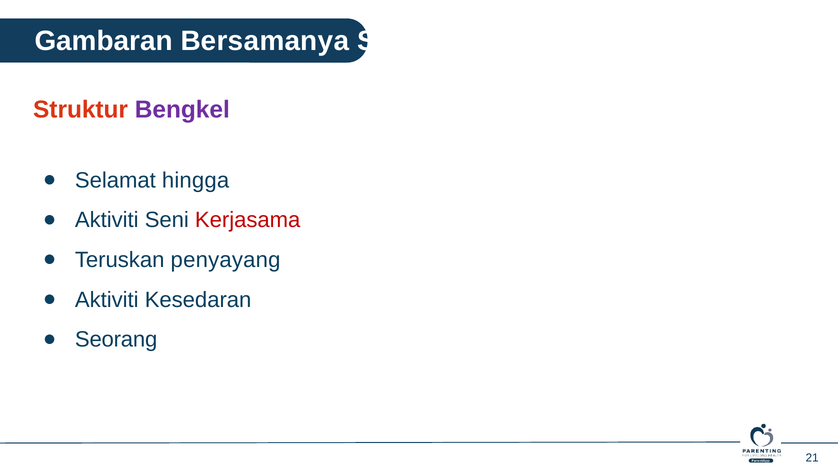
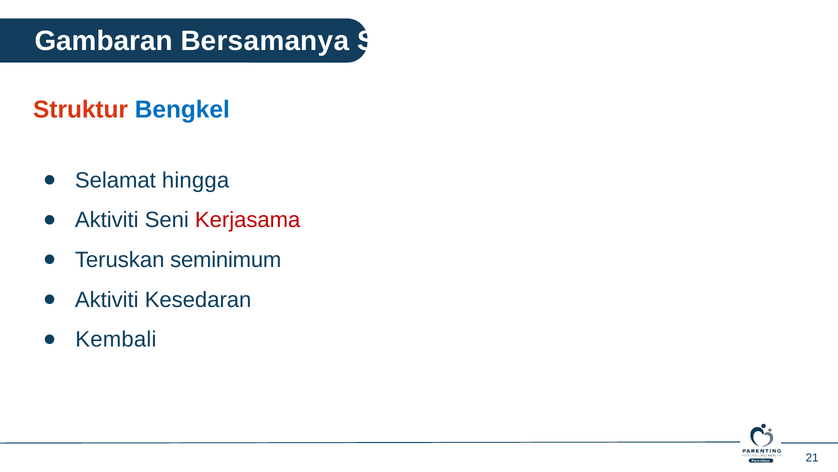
Bengkel colour: purple -> blue (182, 110)
penyayang: penyayang -> seminimum (226, 260)
Seorang: Seorang -> Kembali (116, 339)
